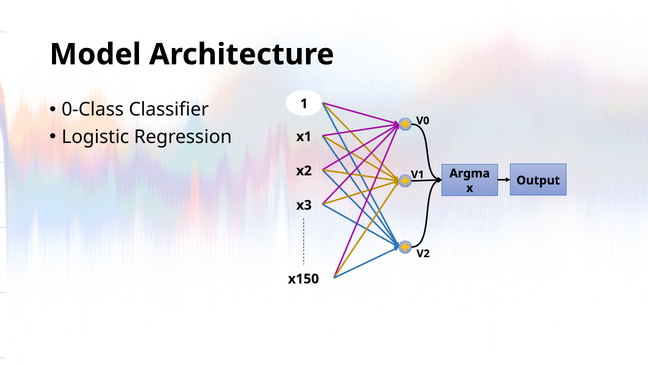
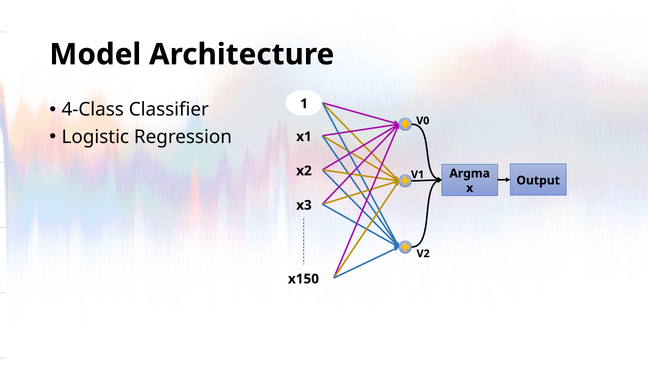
0-Class: 0-Class -> 4-Class (93, 110)
